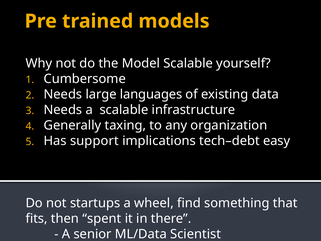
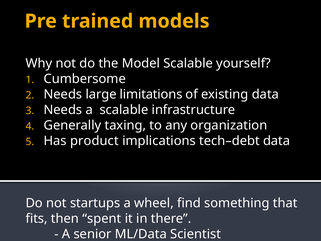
languages: languages -> limitations (151, 94)
support: support -> product (94, 141)
tech–debt easy: easy -> data (277, 141)
